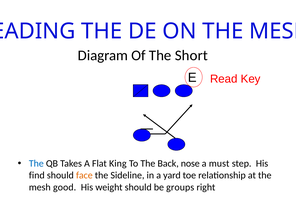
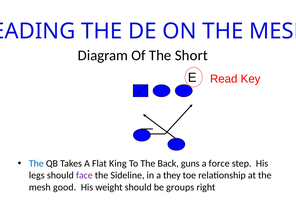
nose: nose -> guns (190, 163)
must: must -> force (219, 163)
find: find -> legs (37, 175)
face colour: orange -> purple (84, 175)
yard: yard -> they (172, 175)
